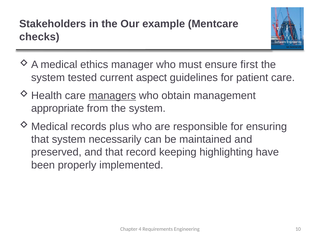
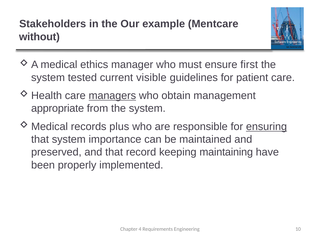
checks: checks -> without (39, 37)
aspect: aspect -> visible (151, 78)
ensuring underline: none -> present (266, 127)
necessarily: necessarily -> importance (115, 139)
highlighting: highlighting -> maintaining (226, 152)
